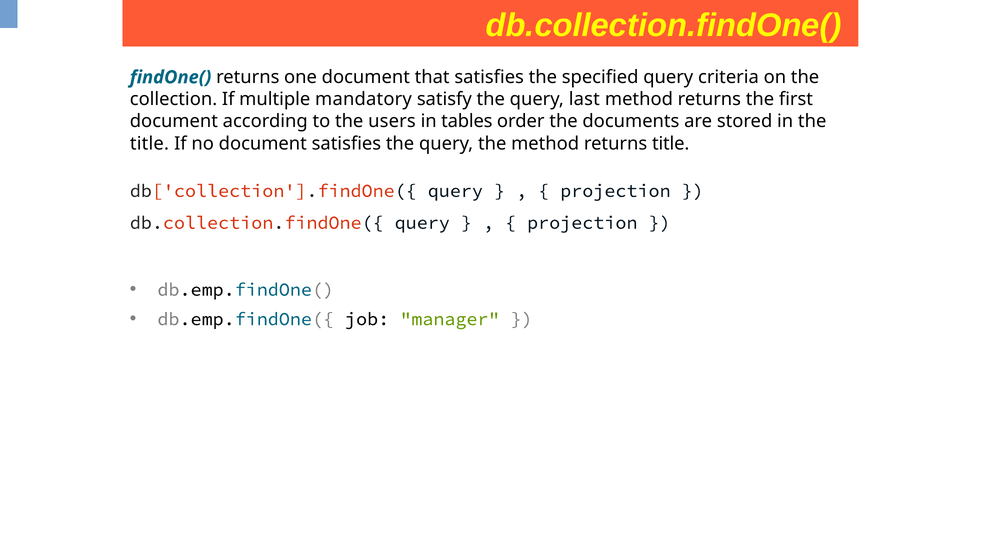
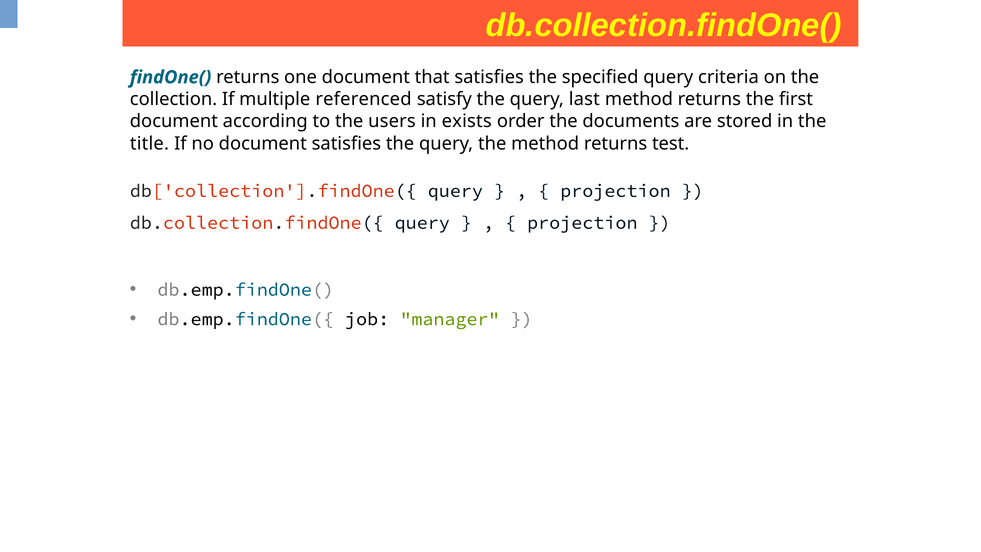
mandatory: mandatory -> referenced (363, 99)
tables: tables -> exists (467, 121)
returns title: title -> test (671, 143)
